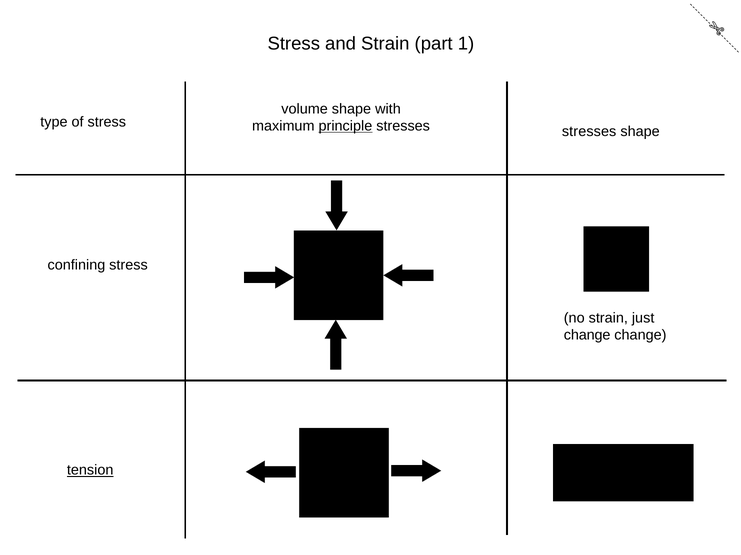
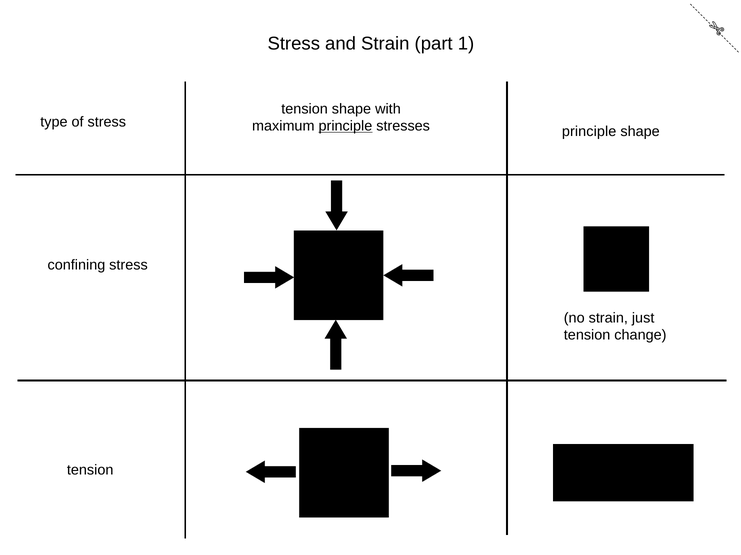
volume: volume -> tension (305, 109)
stresses: stresses -> principle (589, 132)
change: change -> tension (587, 336)
tension underline: present -> none (90, 471)
